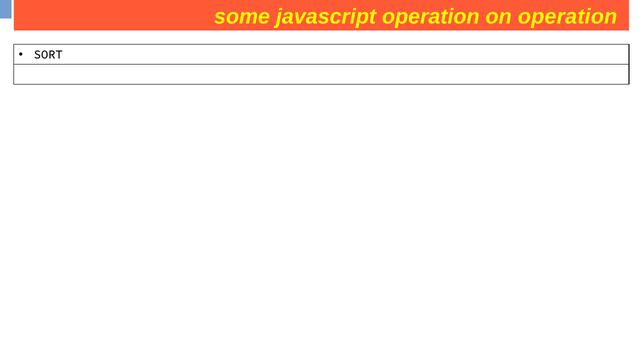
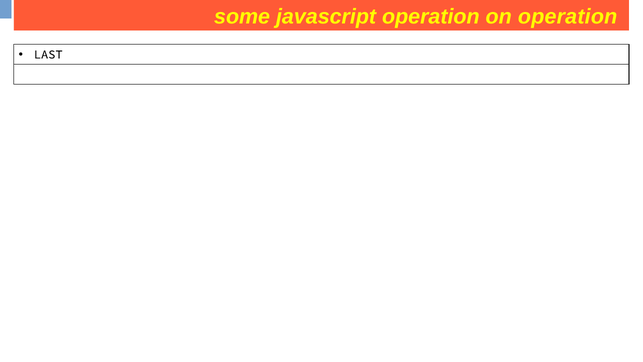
SORT: SORT -> LAST (48, 54)
